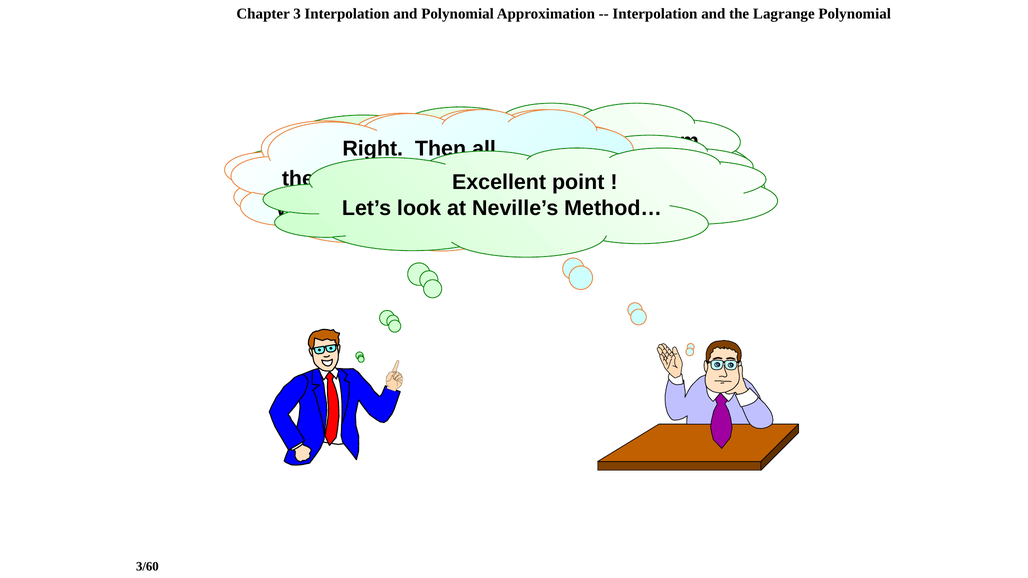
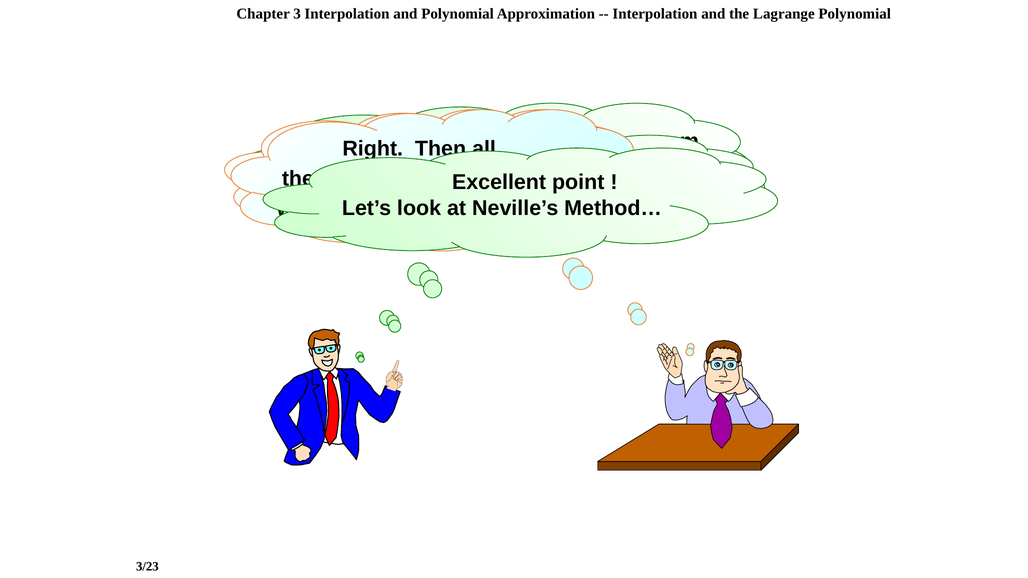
3/60: 3/60 -> 3/23 (147, 567)
